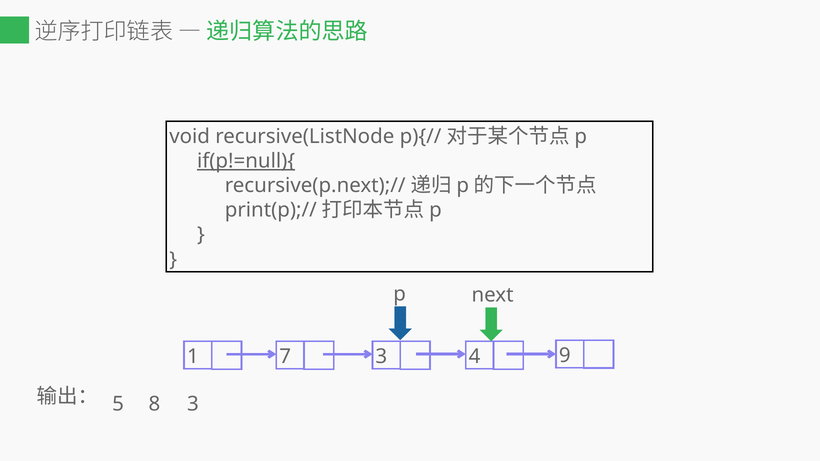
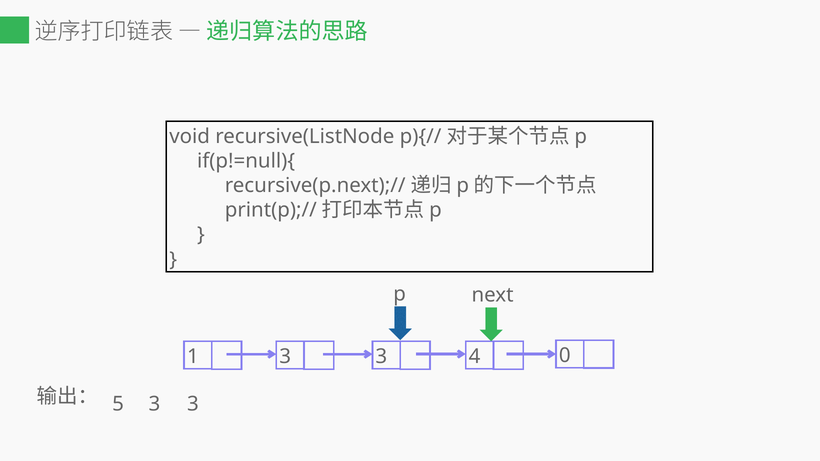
if(p!=null){ underline: present -> none (246, 161)
1 7: 7 -> 3 (285, 357)
9: 9 -> 0 (565, 356)
5 8: 8 -> 3 (154, 404)
